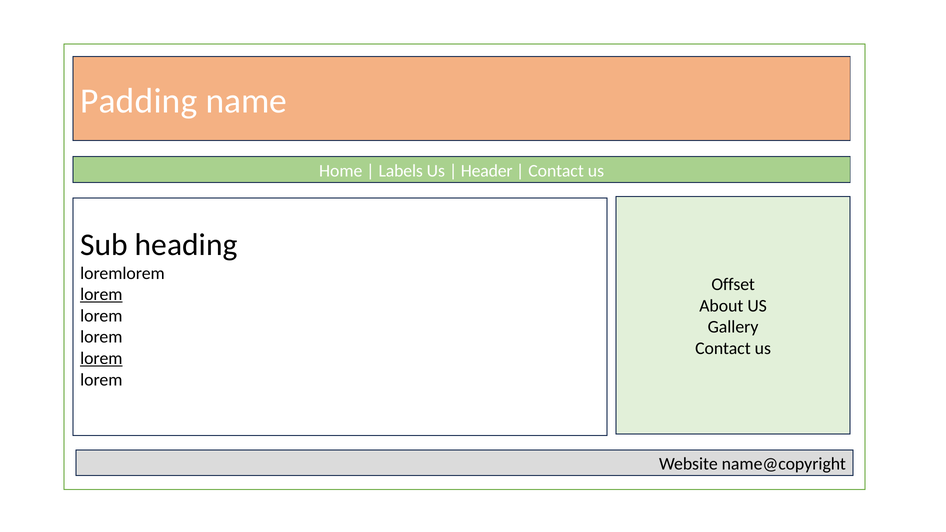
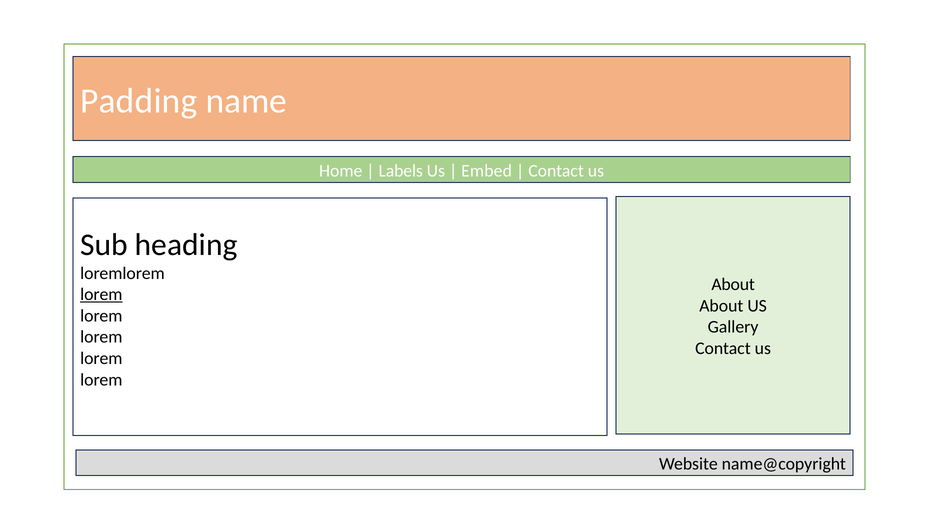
Header: Header -> Embed (487, 171)
Offset: Offset -> About (733, 285)
lorem underline: present -> none (101, 358)
